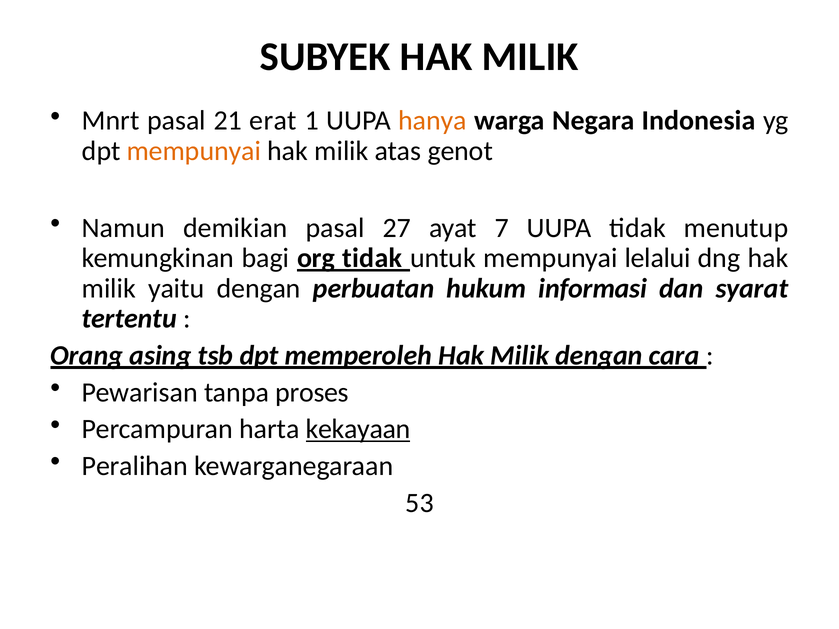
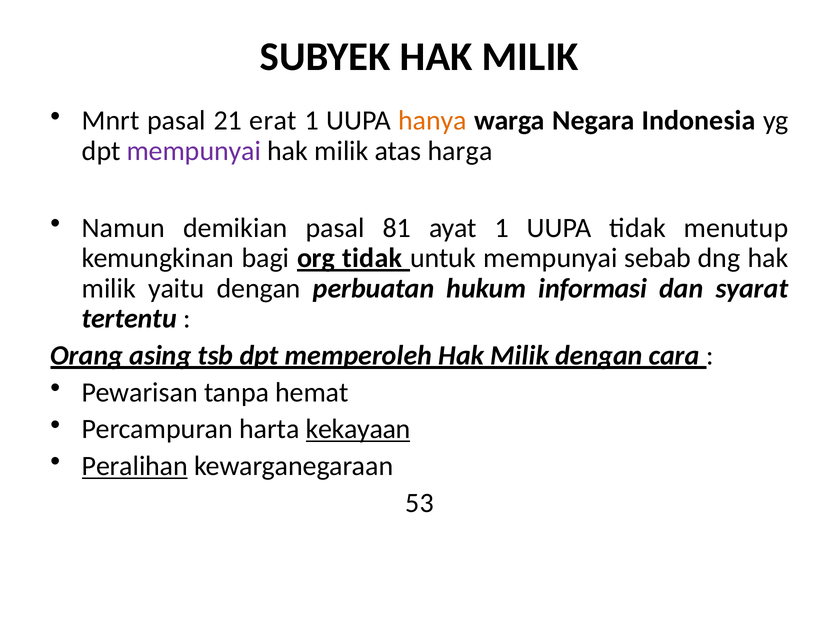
mempunyai colour: orange -> purple (194, 151)
genot: genot -> harga (460, 151)
27: 27 -> 81 (397, 228)
ayat 7: 7 -> 1 (502, 228)
lelalui: lelalui -> sebab (658, 258)
proses: proses -> hemat (312, 393)
Peralihan underline: none -> present (135, 466)
